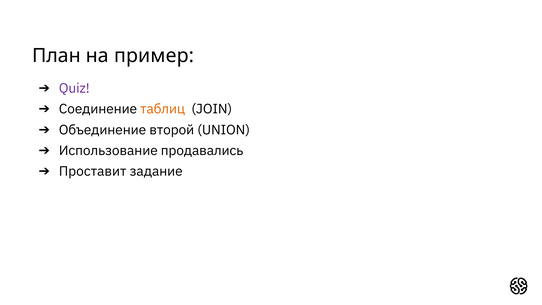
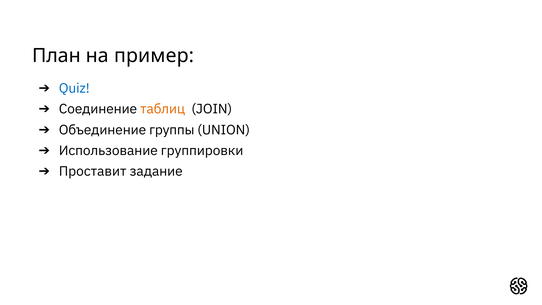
Quiz colour: purple -> blue (74, 88)
второй: второй -> группы (172, 130)
продавались: продавались -> группировки (202, 151)
